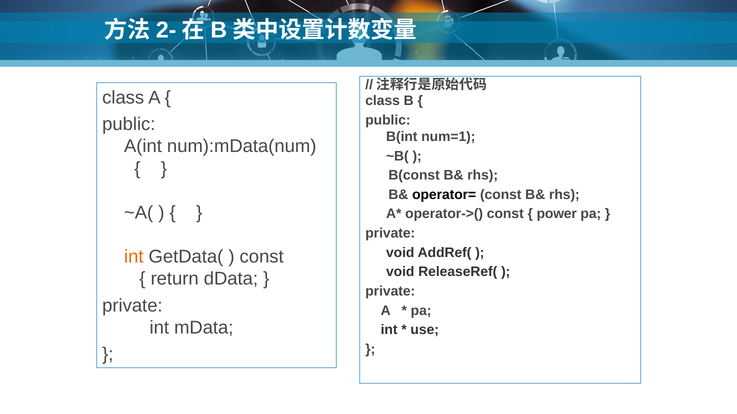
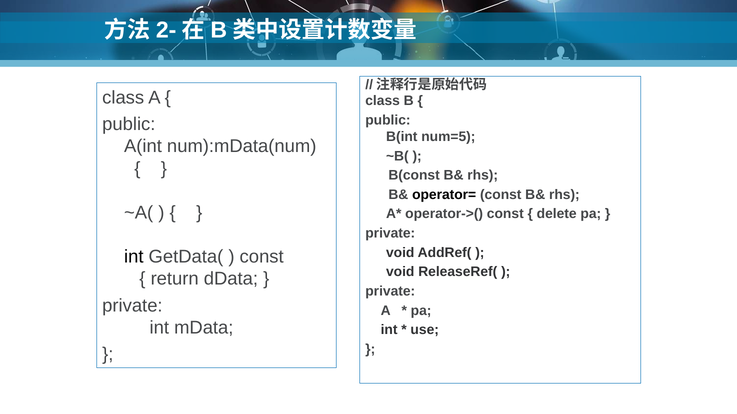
num=1: num=1 -> num=5 (448, 137)
power: power -> delete (557, 214)
int colour: orange -> black (134, 257)
